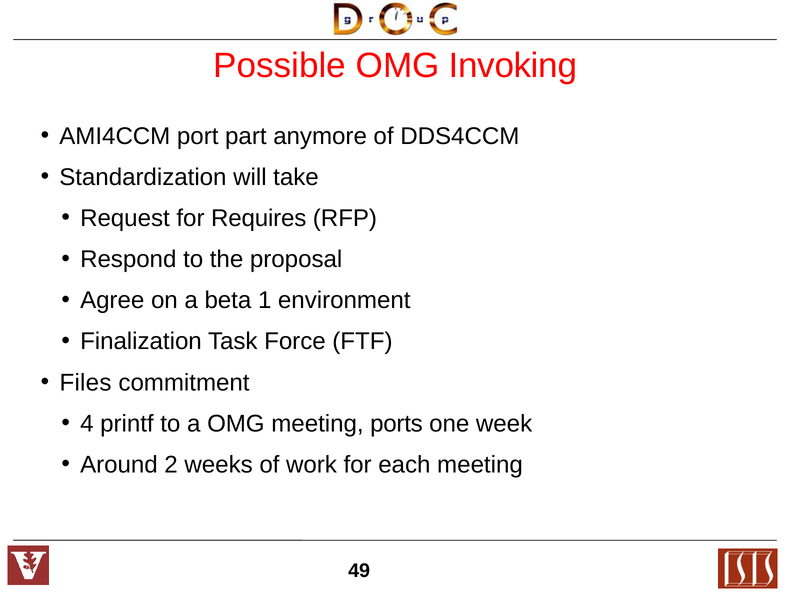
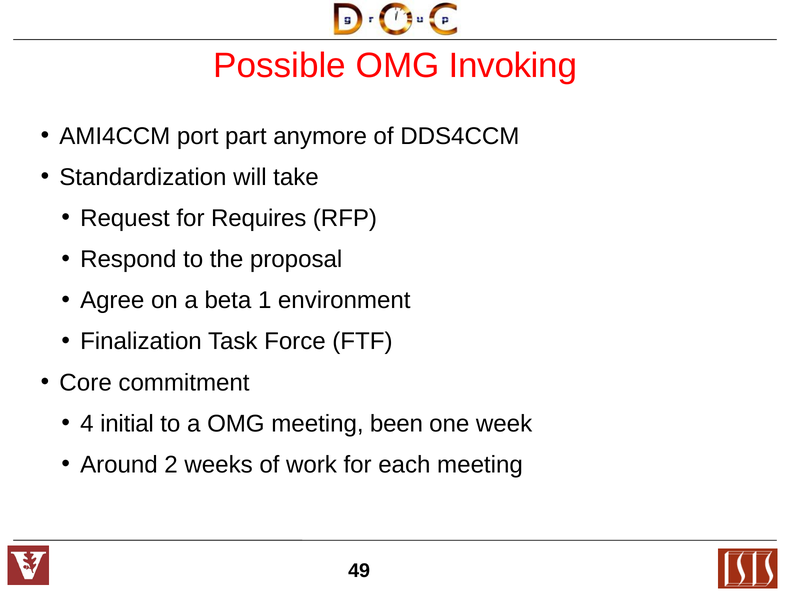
Files: Files -> Core (86, 382)
printf: printf -> initial (127, 423)
ports: ports -> been (396, 423)
